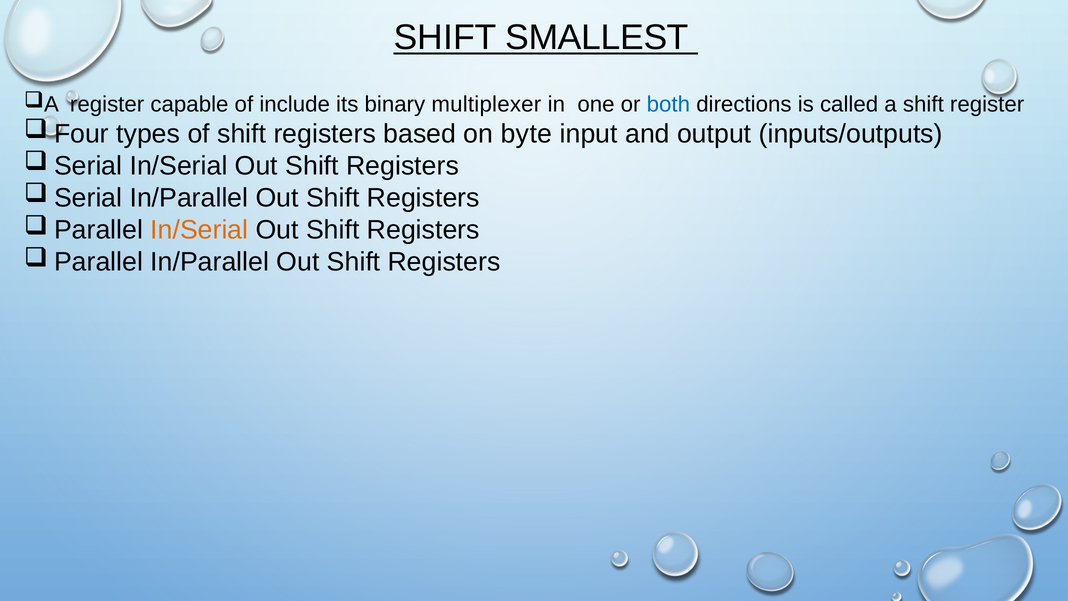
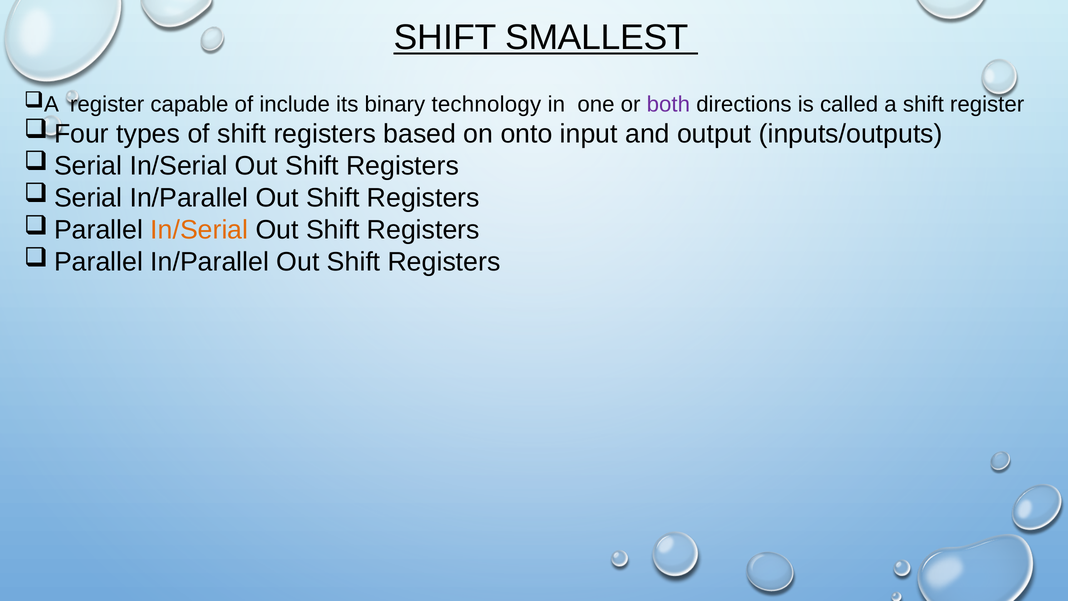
multiplexer: multiplexer -> technology (486, 104)
both colour: blue -> purple (668, 104)
byte: byte -> onto (527, 134)
